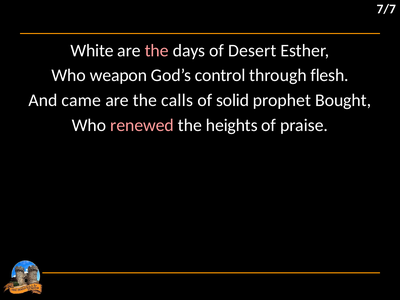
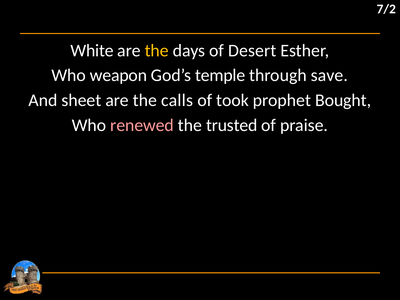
7/7: 7/7 -> 7/2 (386, 9)
the colour: pink -> yellow (157, 51)
control: control -> temple (220, 75)
flesh: flesh -> save (329, 75)
came: came -> sheet (81, 100)
solid: solid -> took (233, 100)
heights: heights -> trusted (232, 125)
